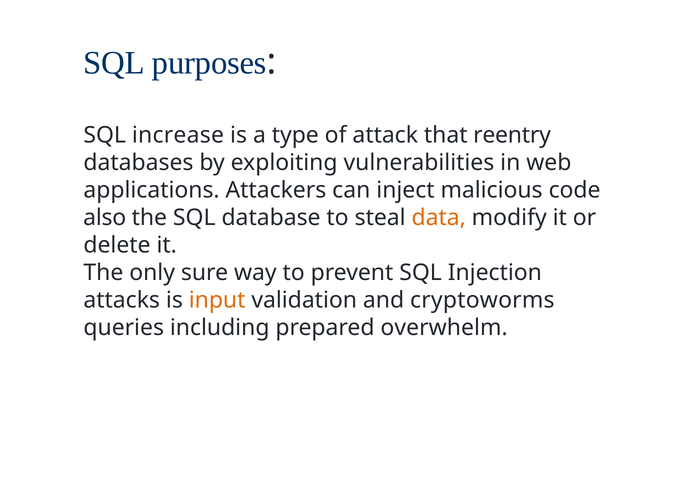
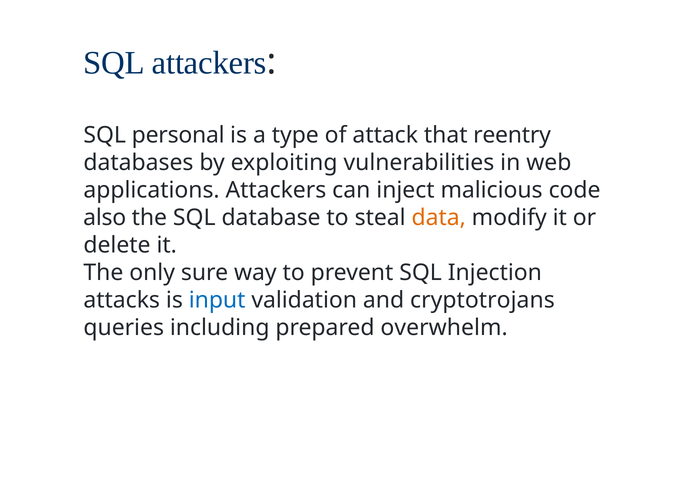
SQL purposes: purposes -> attackers (209, 63)
increase: increase -> personal (178, 135)
input colour: orange -> blue (217, 301)
cryptoworms: cryptoworms -> cryptotrojans (482, 301)
